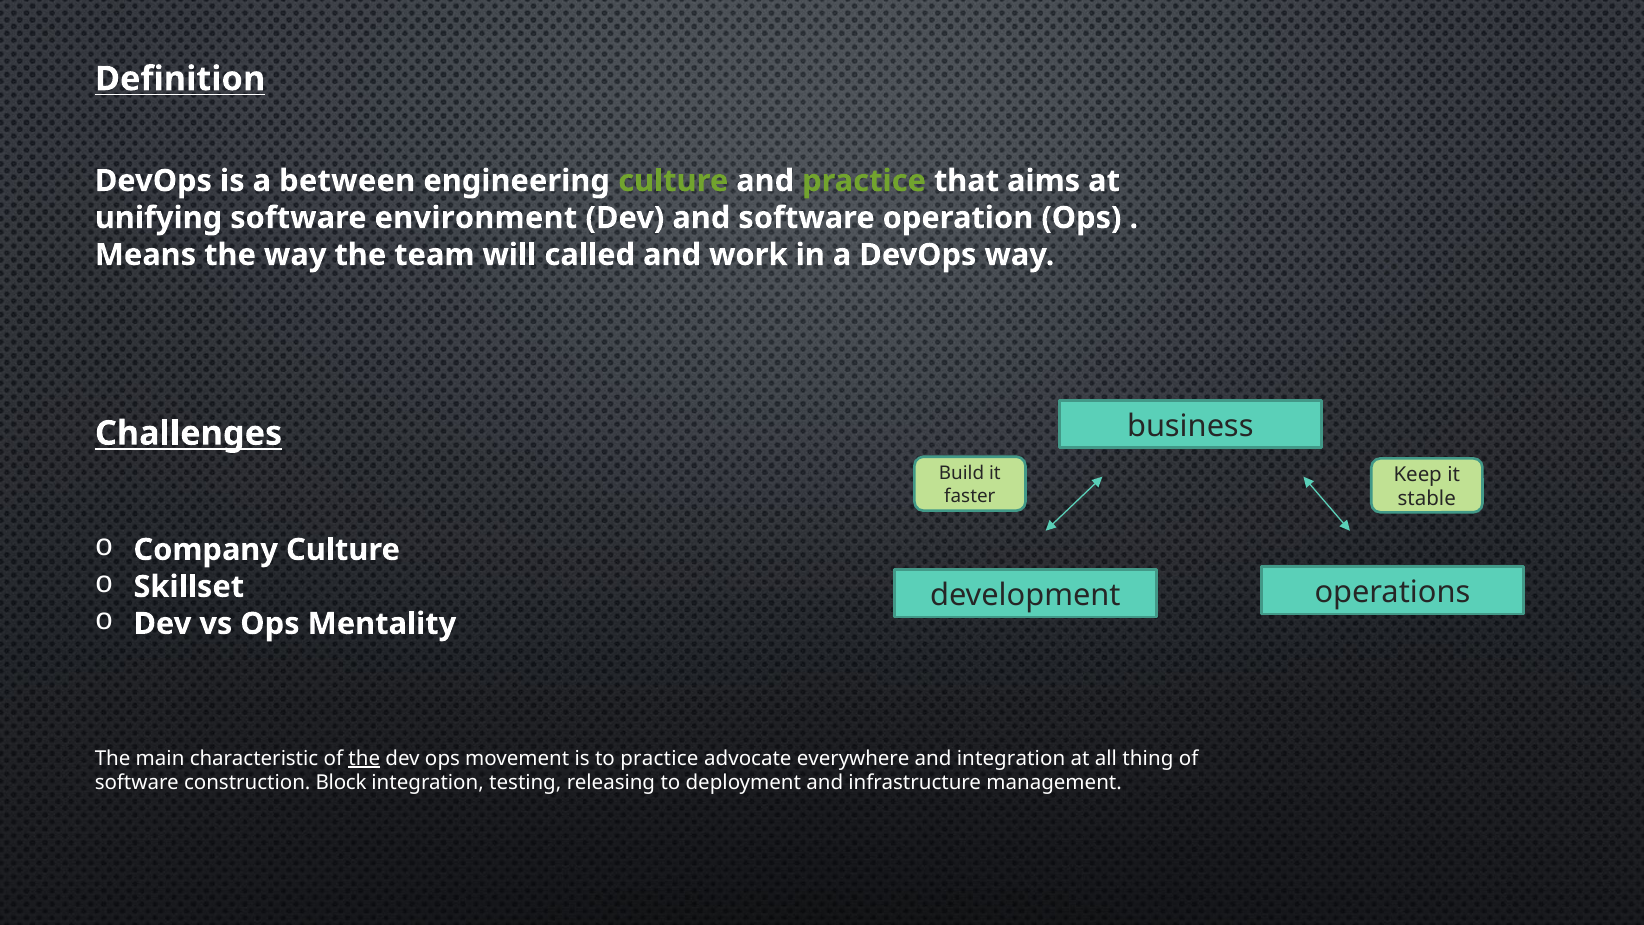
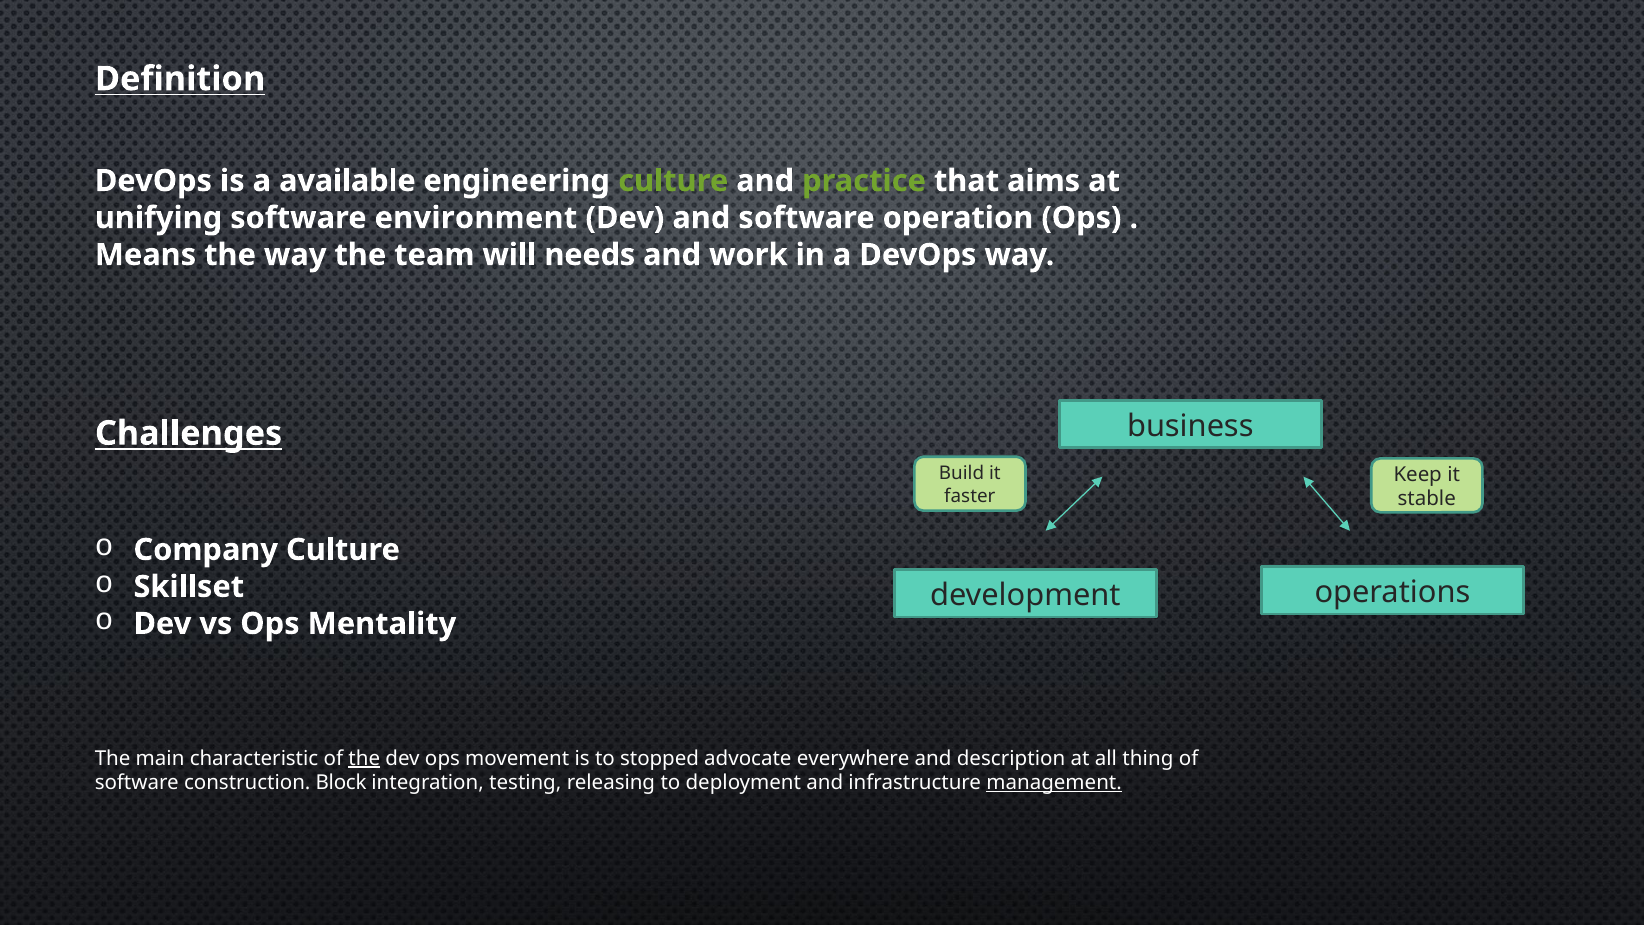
between: between -> available (347, 181)
called: called -> needs (590, 255)
to practice: practice -> stopped (660, 758)
and integration: integration -> description (1011, 758)
management underline: none -> present (1054, 783)
